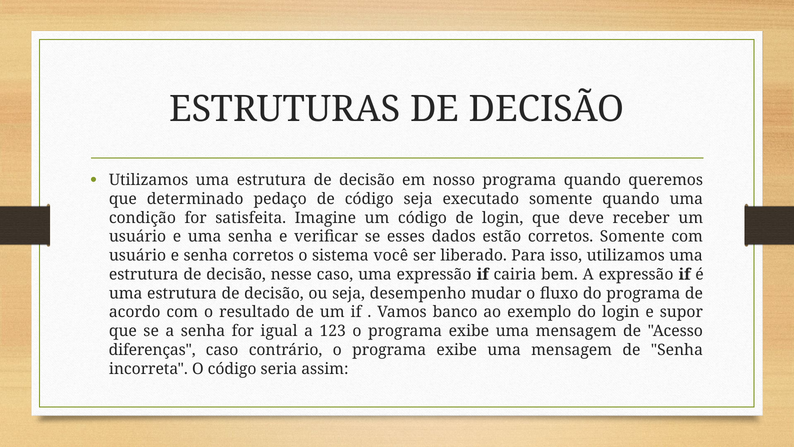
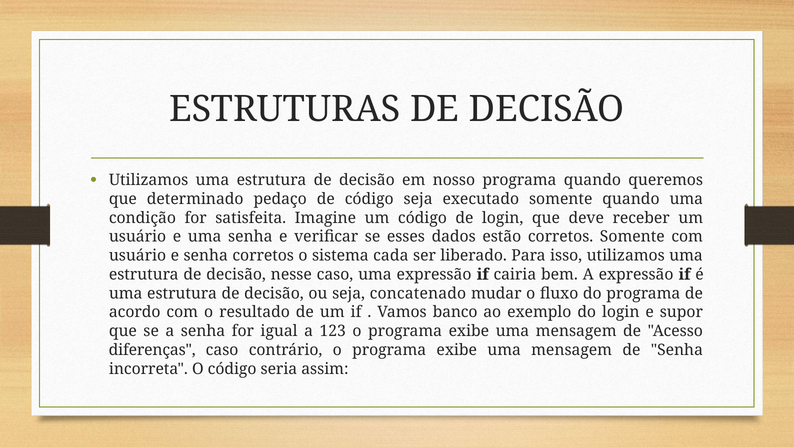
você: você -> cada (391, 255)
desempenho: desempenho -> concatenado (418, 293)
